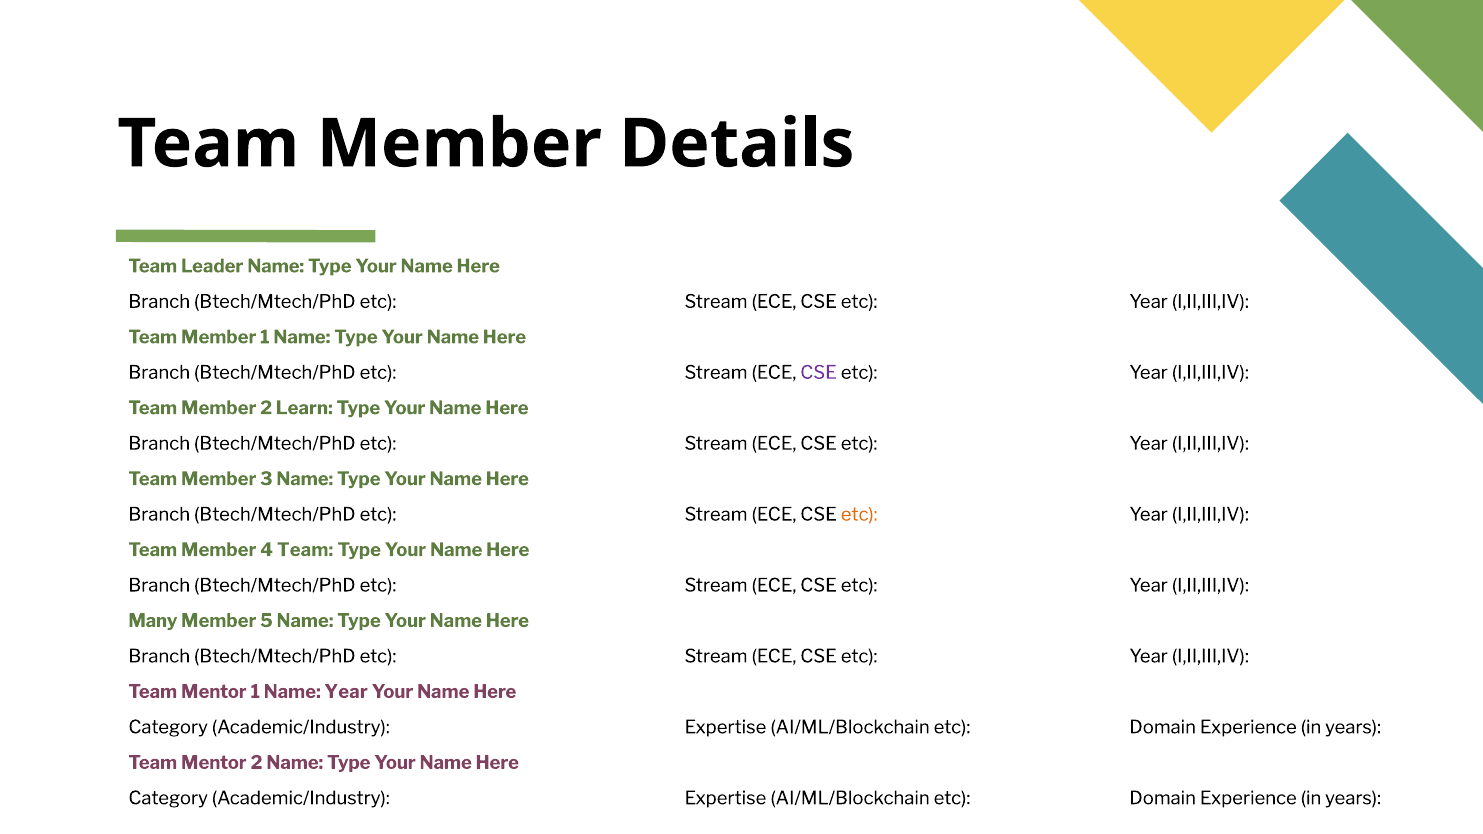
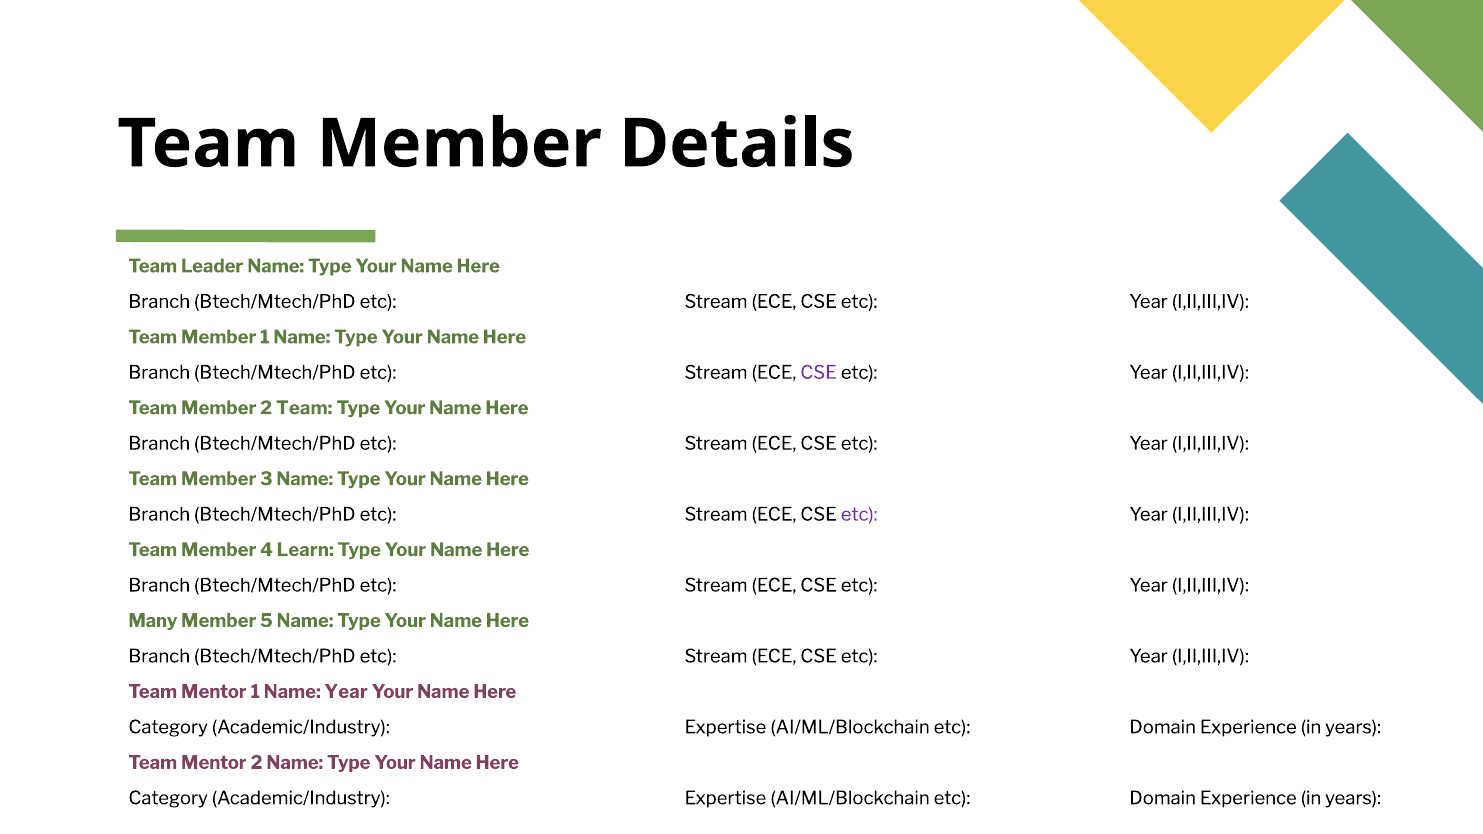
2 Learn: Learn -> Team (304, 408)
etc colour: orange -> purple (859, 515)
4 Team: Team -> Learn (305, 550)
